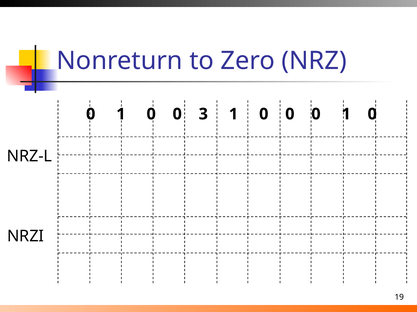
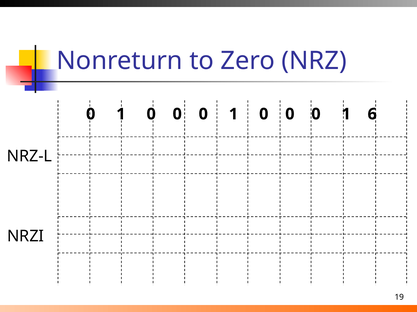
3: 3 -> 0 (203, 114)
0 0 1 0: 0 -> 6 (372, 114)
